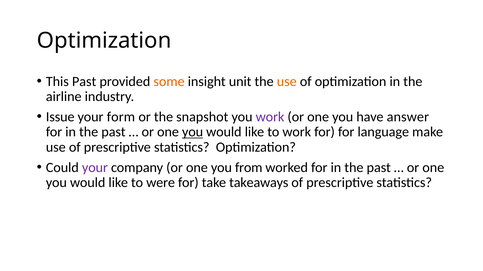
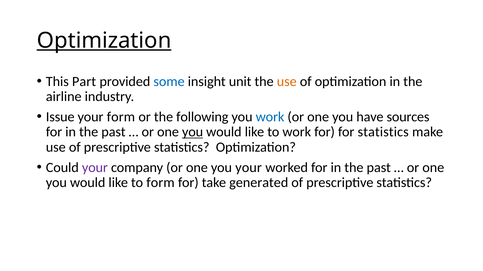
Optimization underline: none -> present (104, 41)
This Past: Past -> Part (84, 82)
some colour: orange -> blue (169, 82)
snapshot: snapshot -> following (202, 117)
work colour: purple -> blue (270, 117)
answer: answer -> sources (408, 117)
for language: language -> statistics (383, 132)
you from: from -> your (249, 168)
to were: were -> form (161, 183)
takeaways: takeaways -> generated (259, 183)
